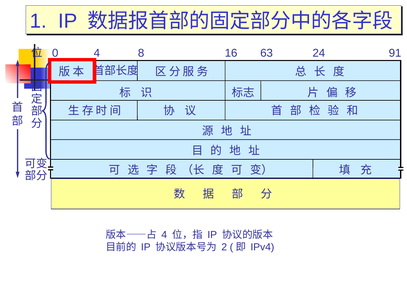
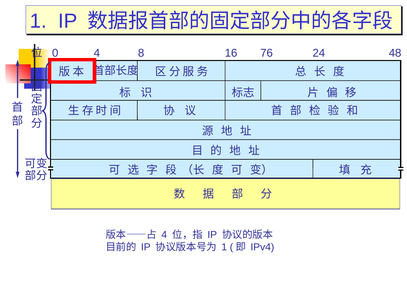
63: 63 -> 76 (267, 53)
91: 91 -> 48 (395, 53)
2: 2 -> 1 (224, 247)
